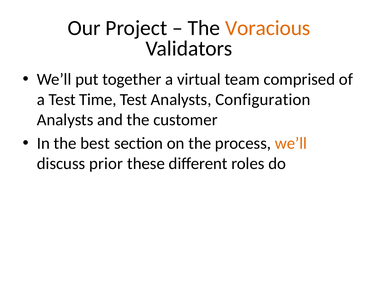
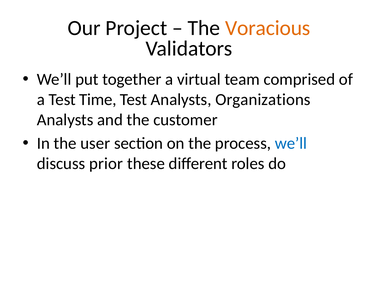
Configuration: Configuration -> Organizations (263, 99)
best: best -> user (95, 143)
we’ll colour: orange -> blue (291, 143)
